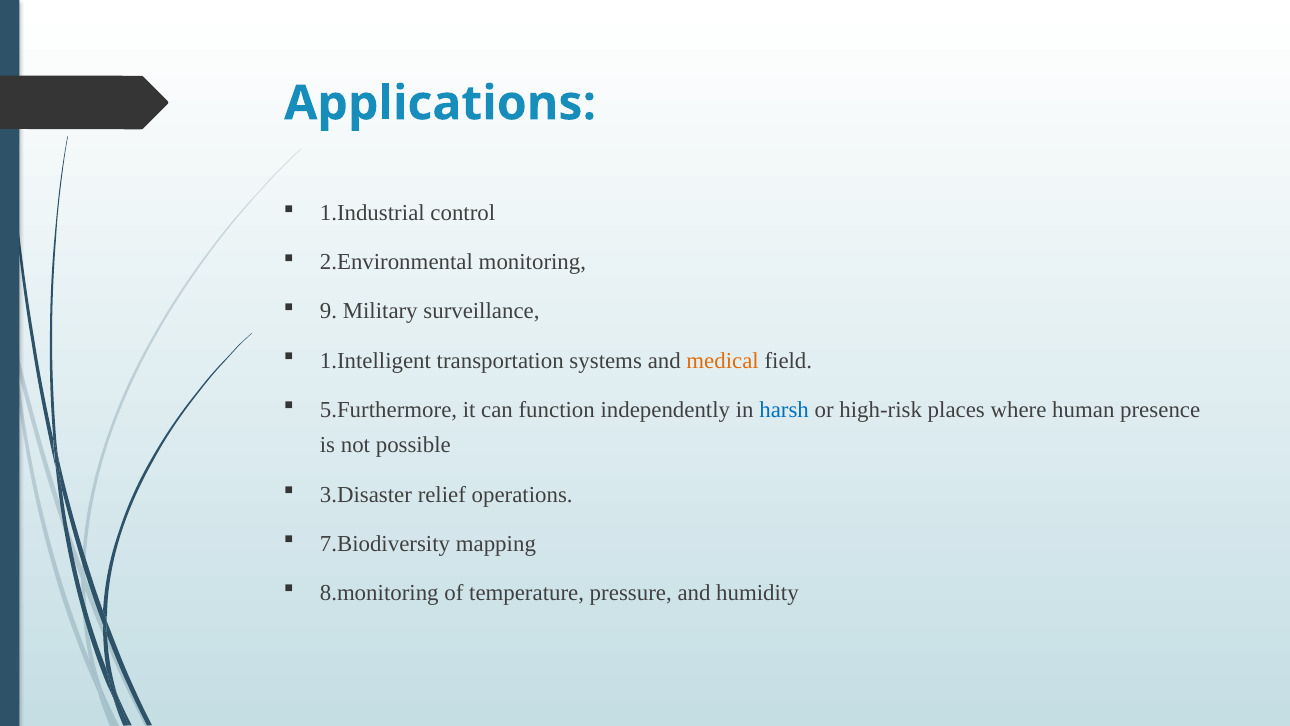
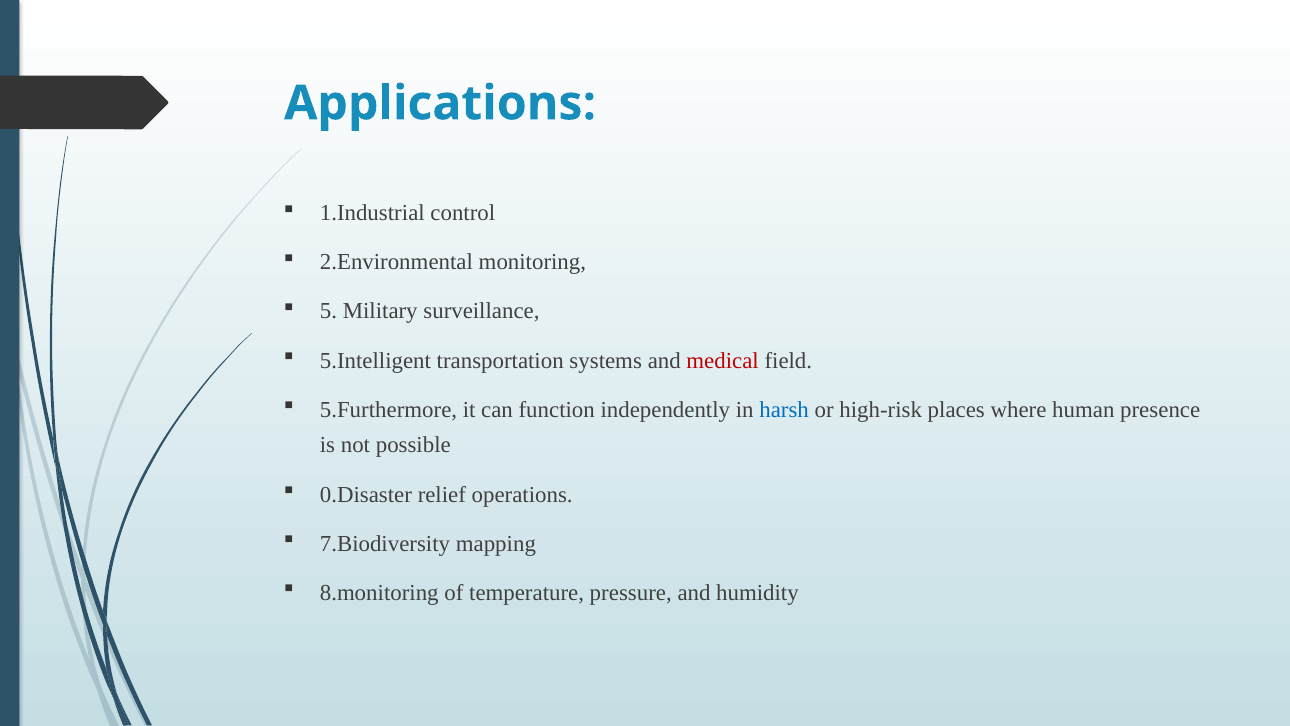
9: 9 -> 5 (328, 311)
1.Intelligent: 1.Intelligent -> 5.Intelligent (375, 360)
medical colour: orange -> red (723, 360)
3.Disaster: 3.Disaster -> 0.Disaster (366, 494)
